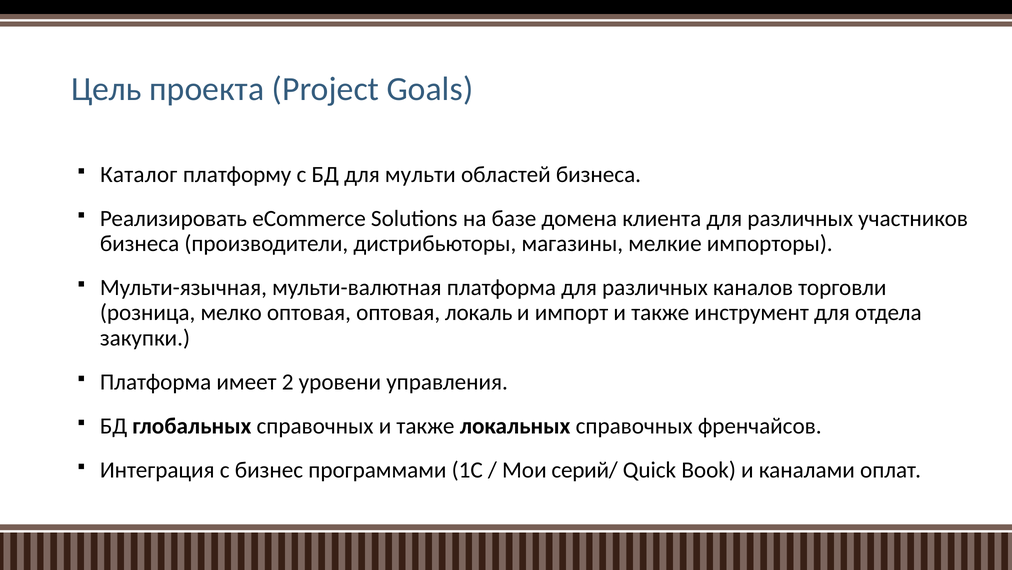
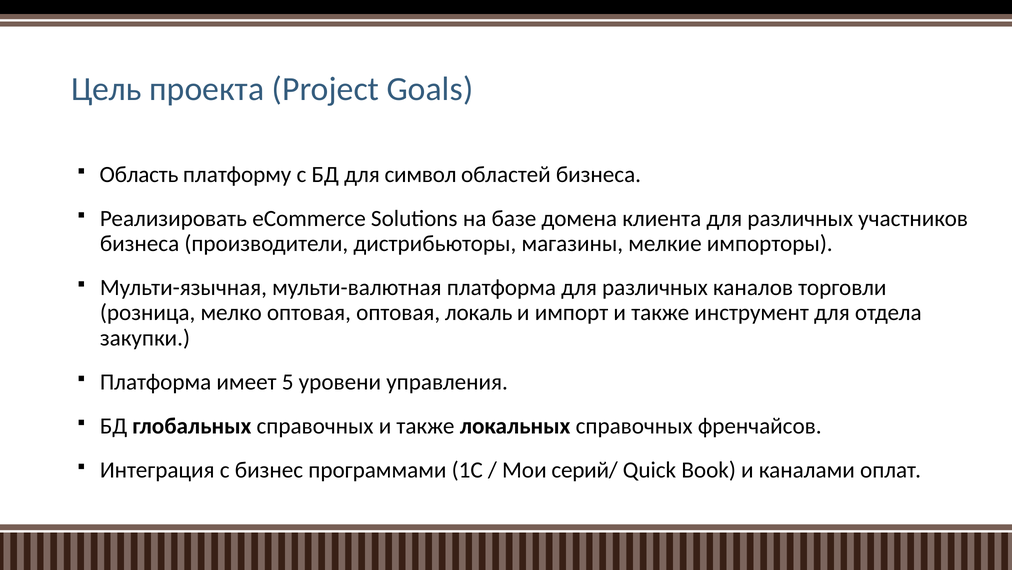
Каталог: Каталог -> Область (139, 174)
мульти: мульти -> символ (421, 174)
2: 2 -> 5 (288, 382)
